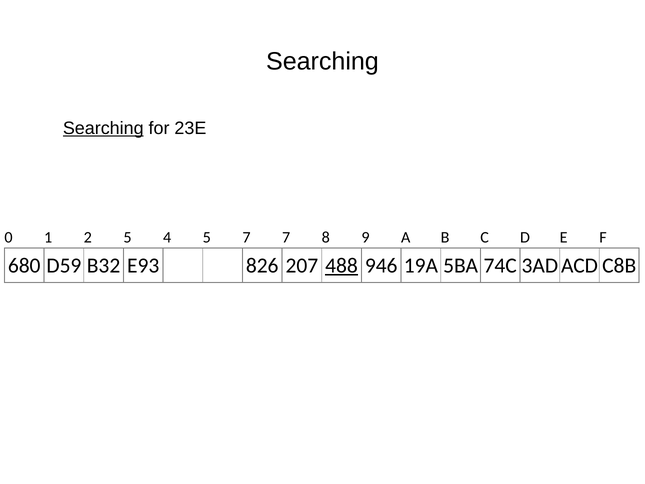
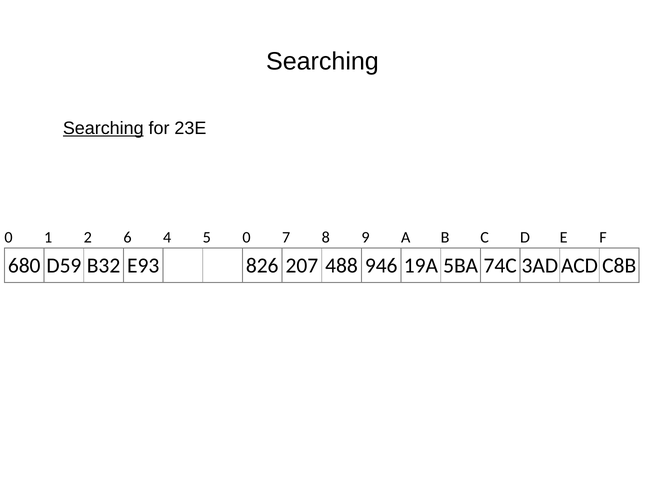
2 5: 5 -> 6 (127, 237)
5 7: 7 -> 0 (246, 237)
488 underline: present -> none (342, 265)
